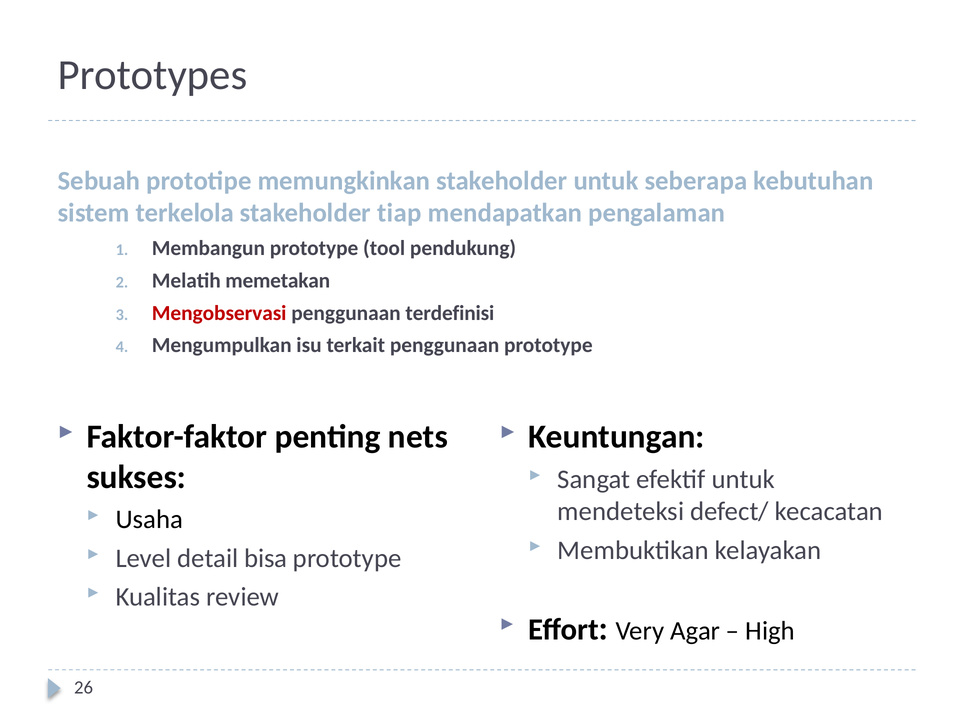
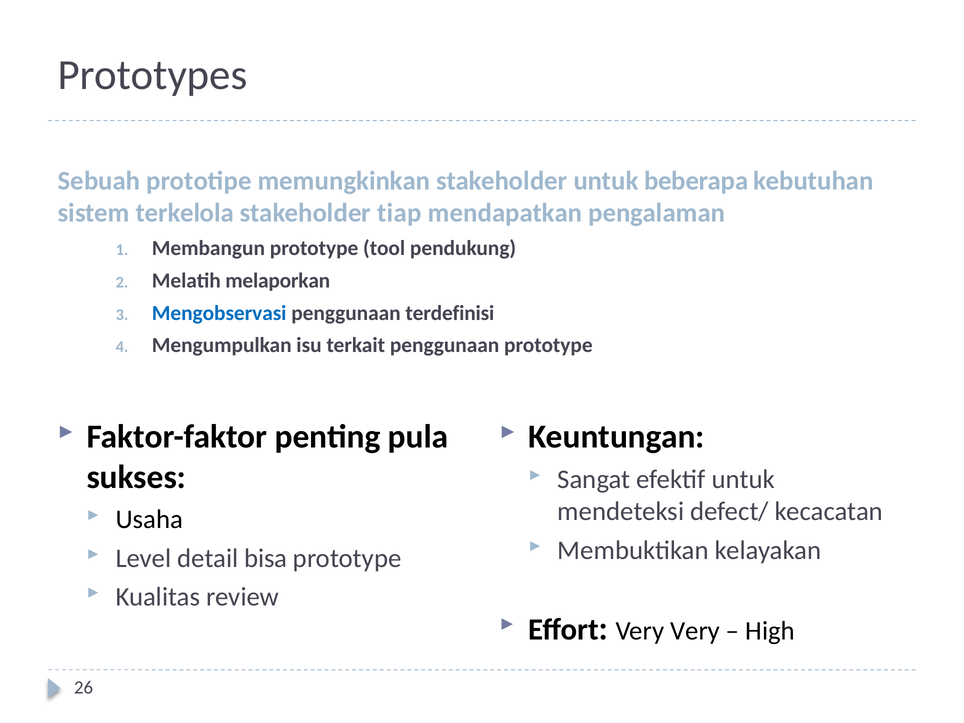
seberapa: seberapa -> beberapa (696, 181)
memetakan: memetakan -> melaporkan (278, 281)
Mengobservasi colour: red -> blue (219, 313)
nets: nets -> pula (418, 437)
Very Agar: Agar -> Very (695, 631)
